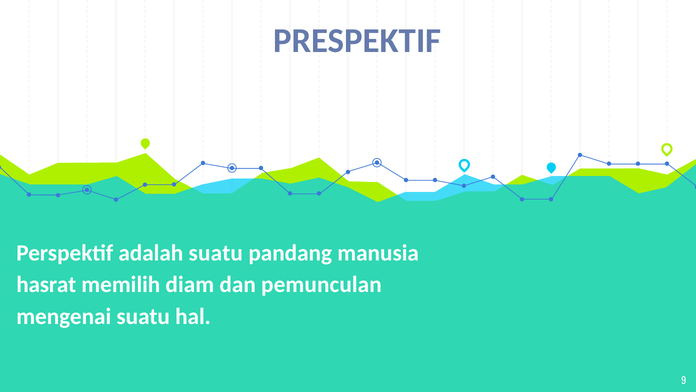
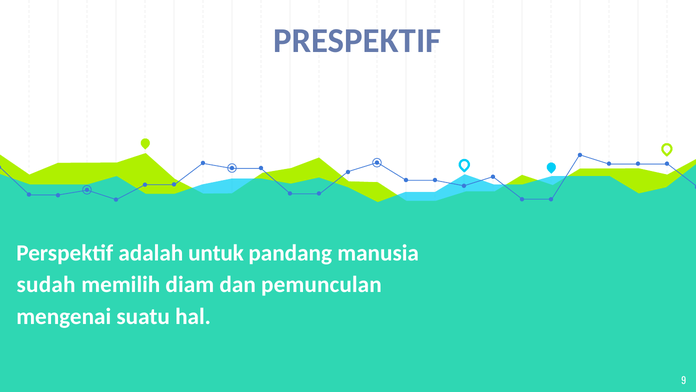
adalah suatu: suatu -> untuk (216, 253)
hasrat: hasrat -> sudah (46, 284)
